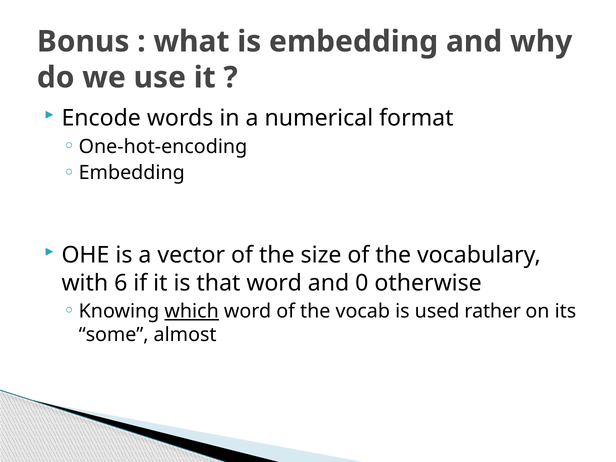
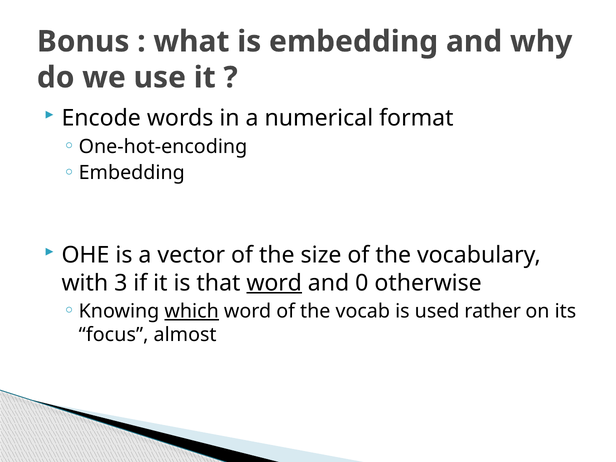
6: 6 -> 3 (121, 283)
word underline: none -> present (274, 283)
some: some -> focus (114, 335)
